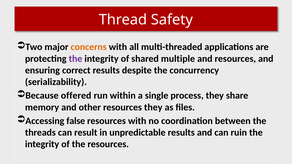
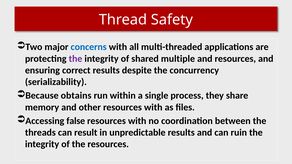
concerns colour: orange -> blue (89, 47)
offered: offered -> obtains (76, 96)
other resources they: they -> with (153, 107)
